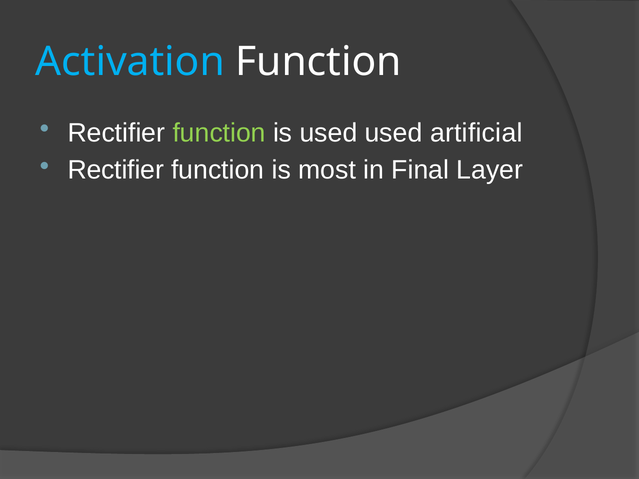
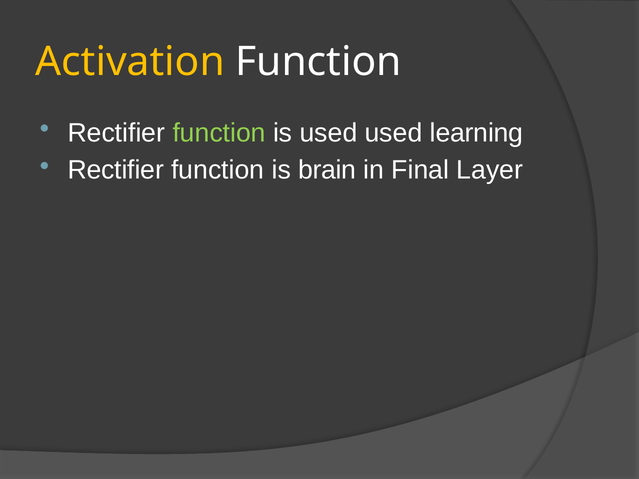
Activation colour: light blue -> yellow (130, 62)
artificial: artificial -> learning (477, 133)
most: most -> brain (327, 170)
